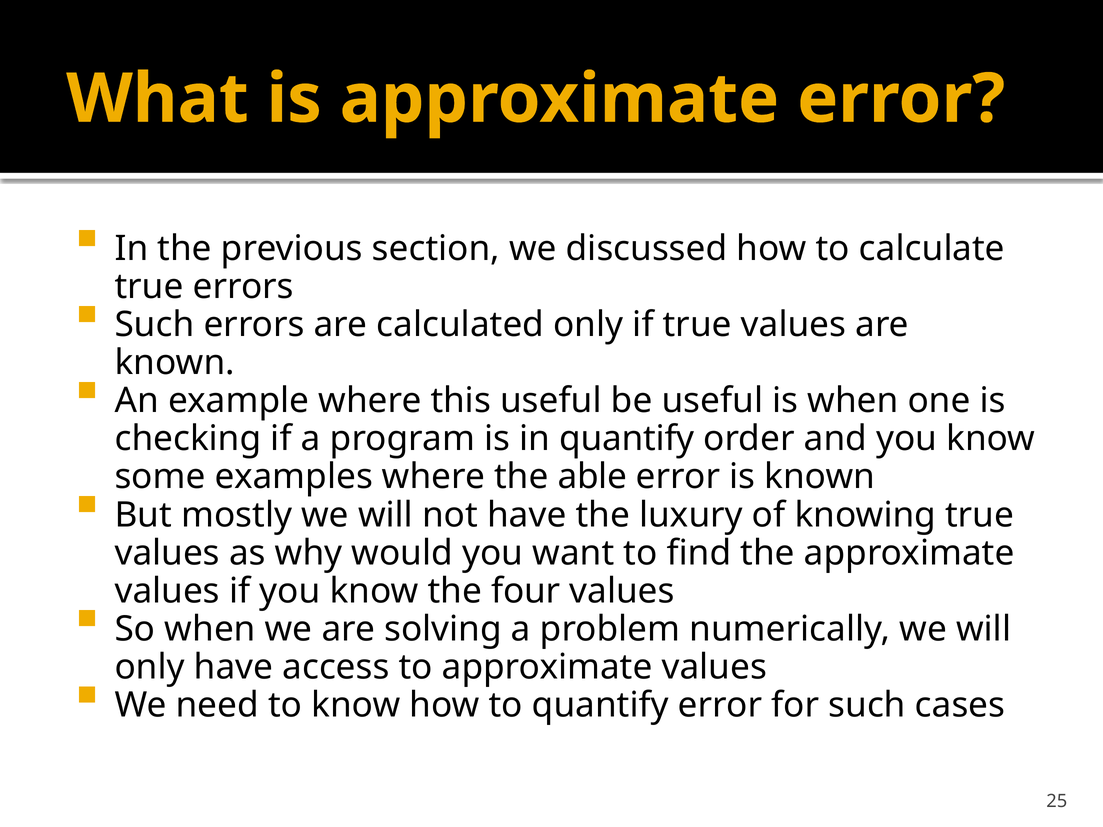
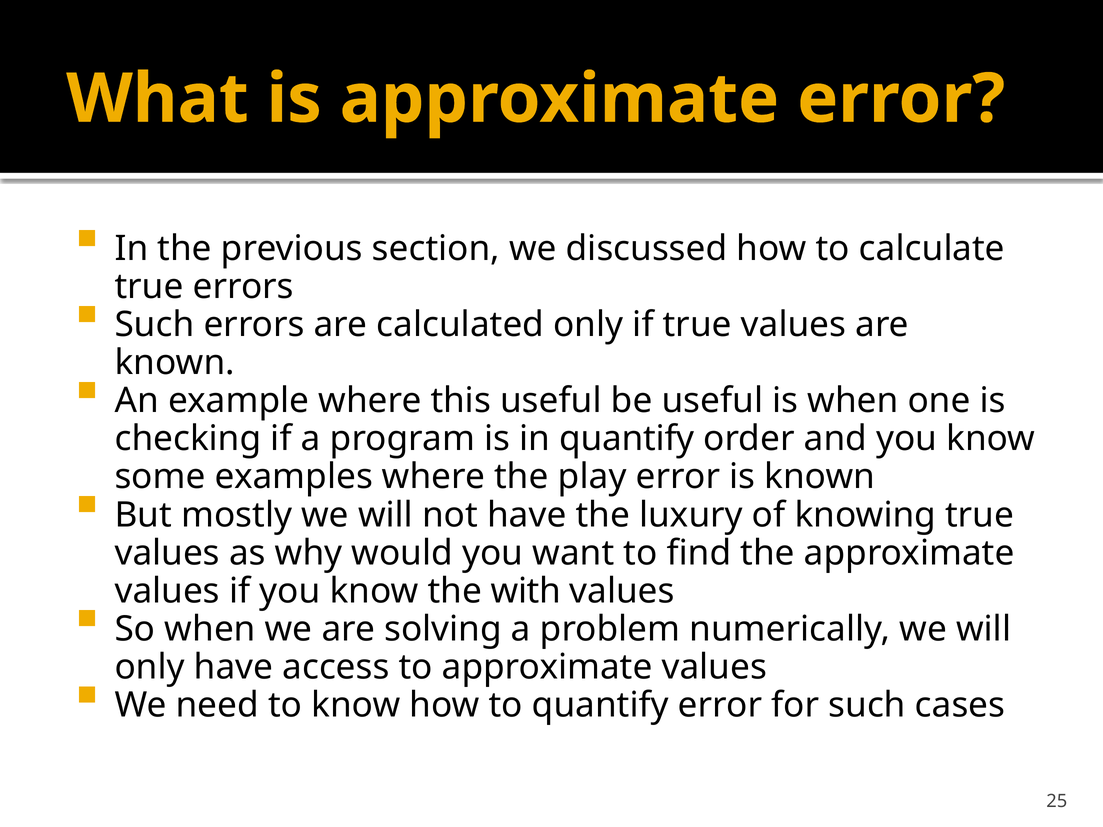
able: able -> play (592, 477)
four: four -> with (526, 591)
